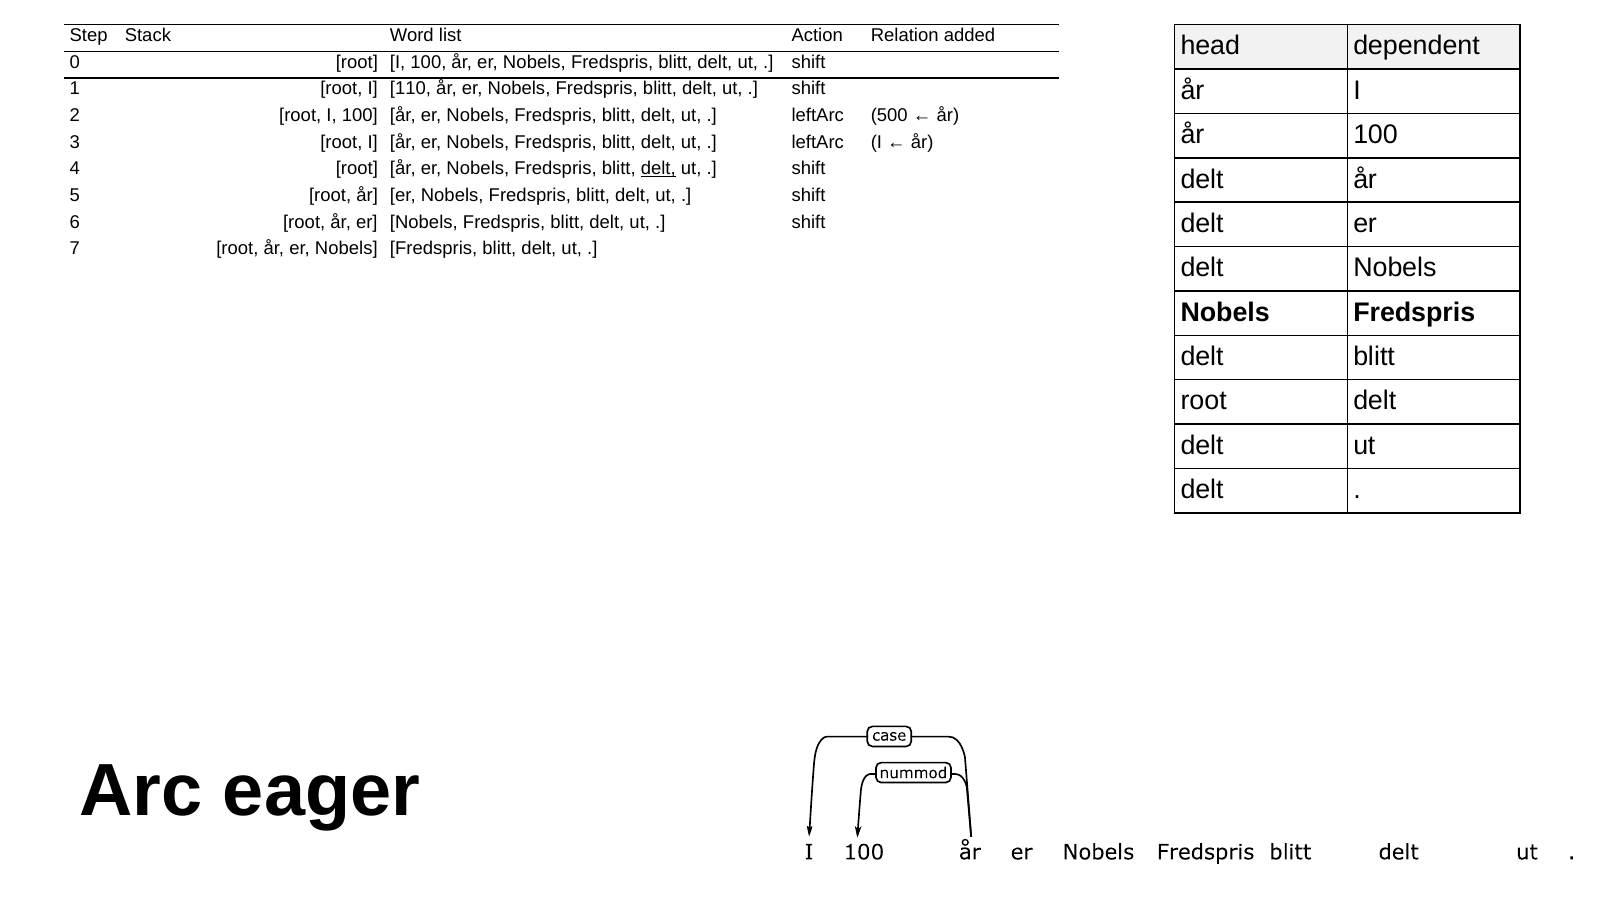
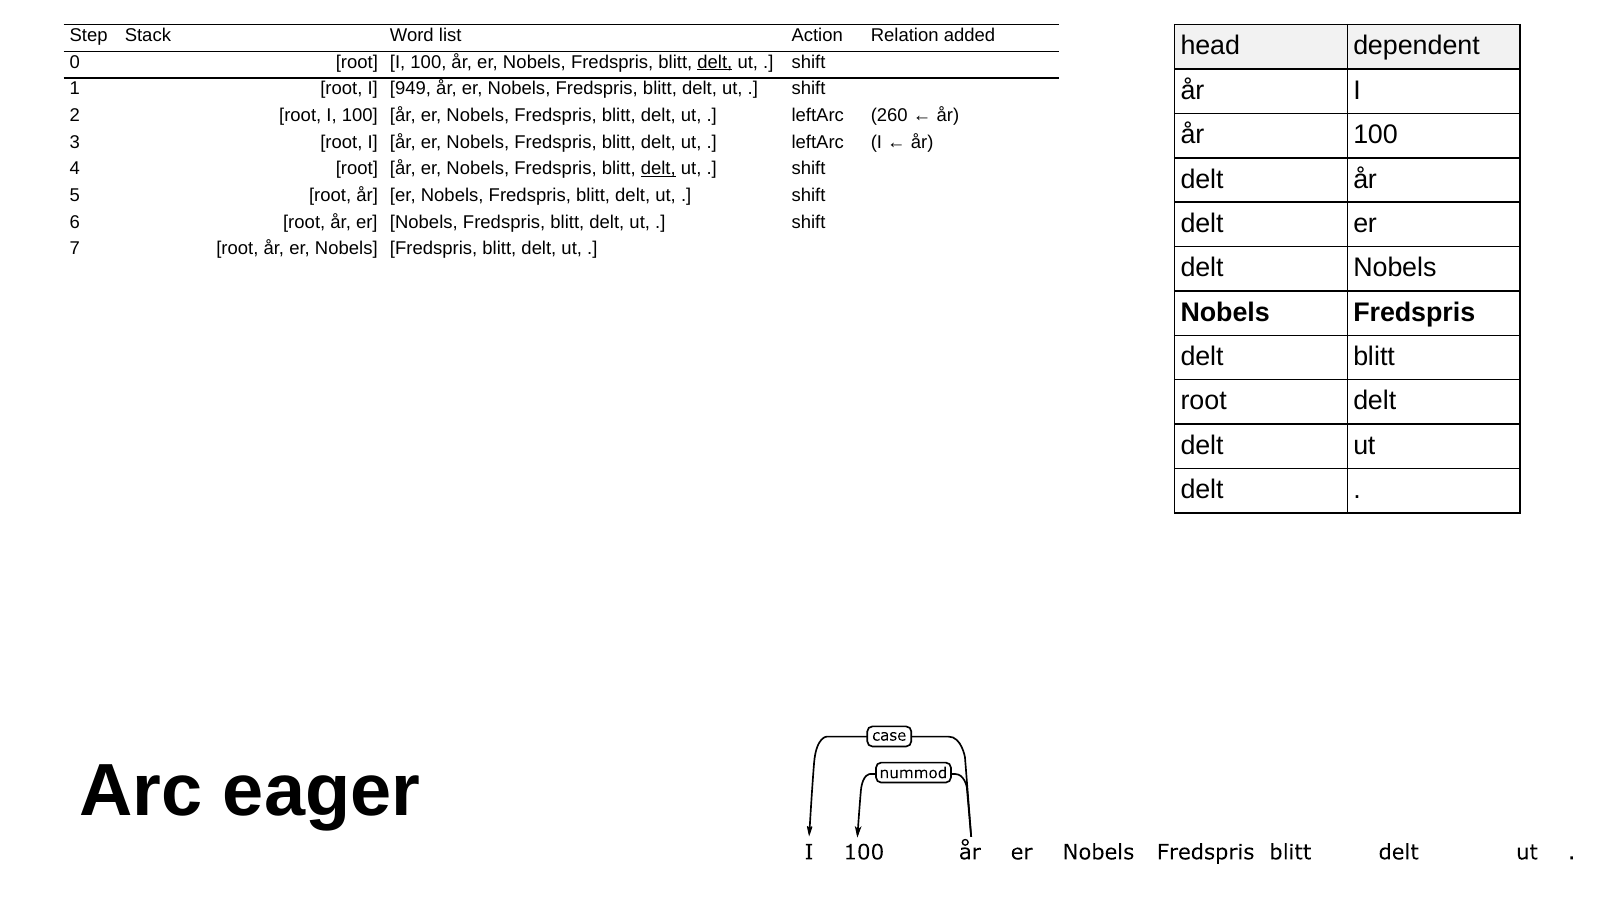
delt underline: none -> present (715, 62)
110: 110 -> 949 (411, 89)
500: 500 -> 260 (889, 115)
